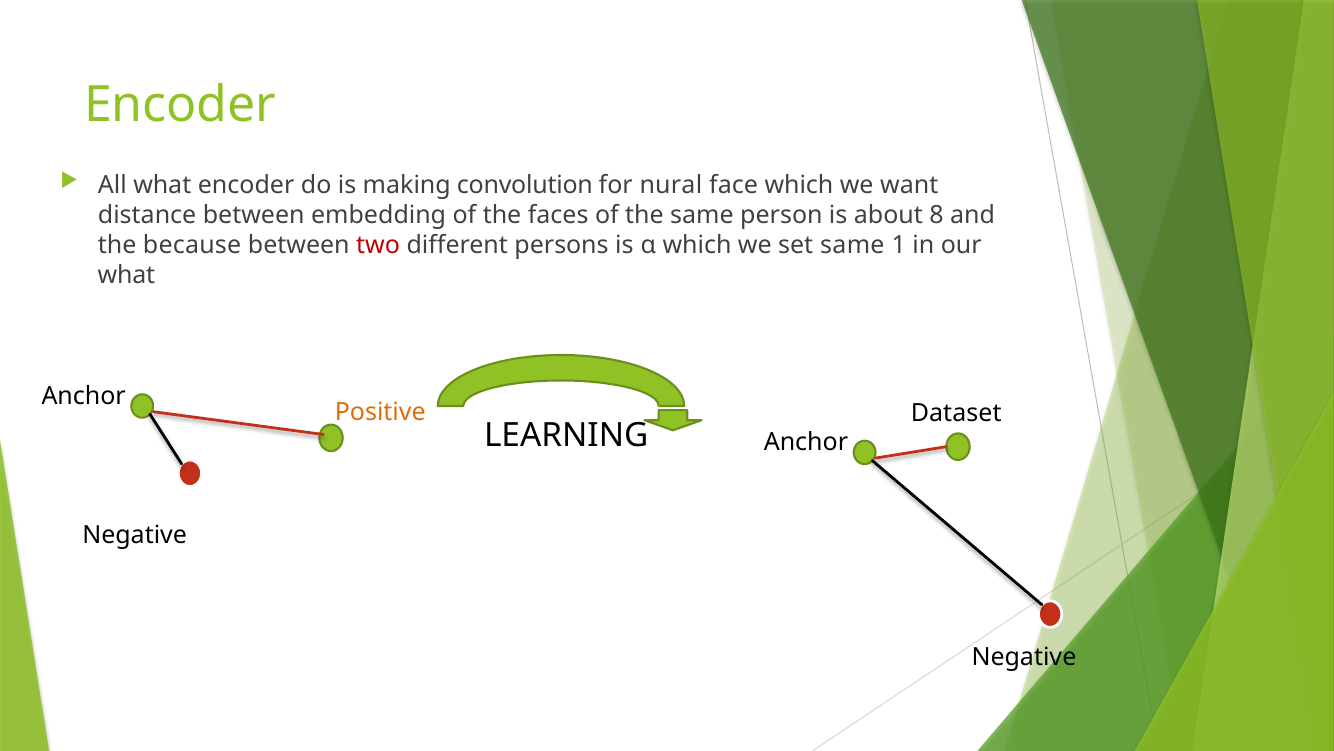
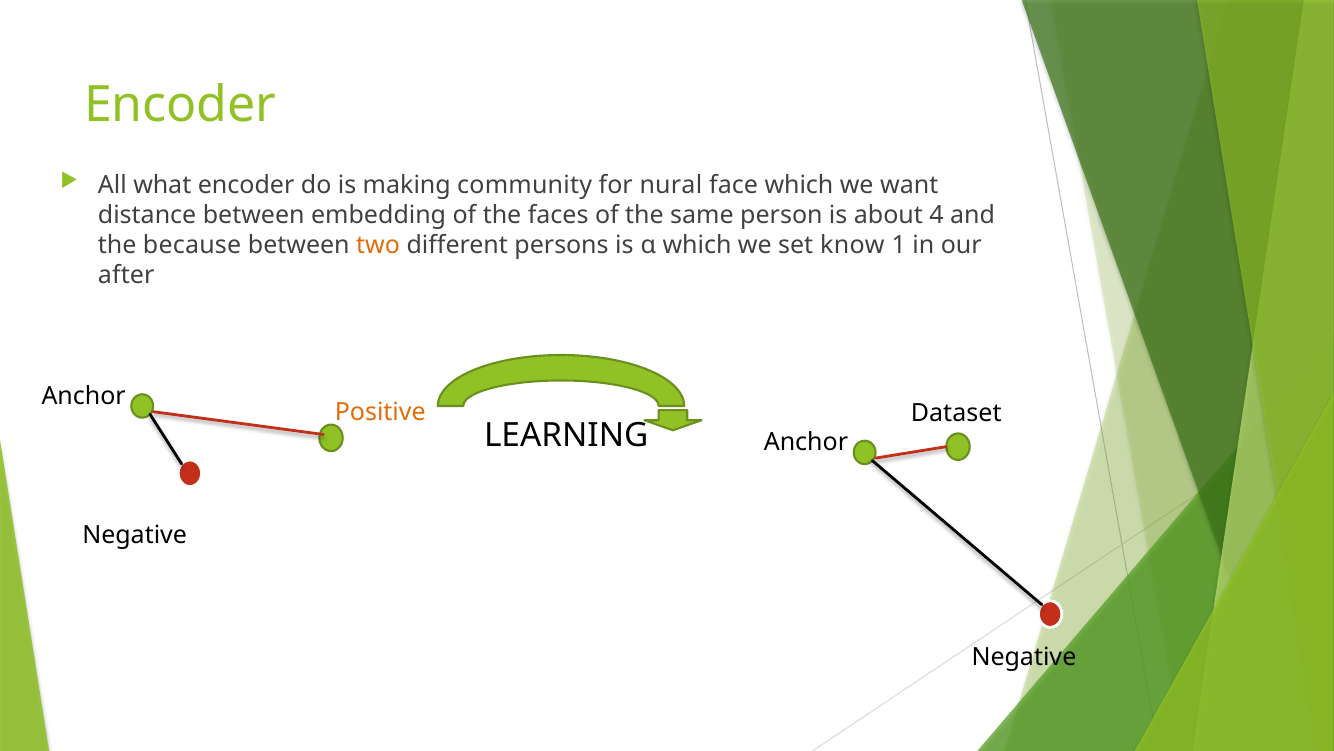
convolution: convolution -> community (525, 185)
8: 8 -> 4 (937, 215)
two colour: red -> orange (378, 245)
set same: same -> know (852, 245)
what: what -> after (126, 275)
